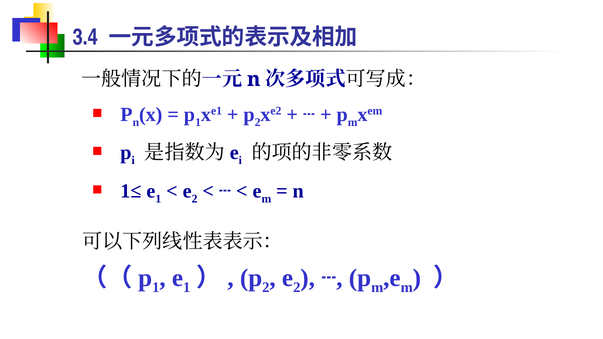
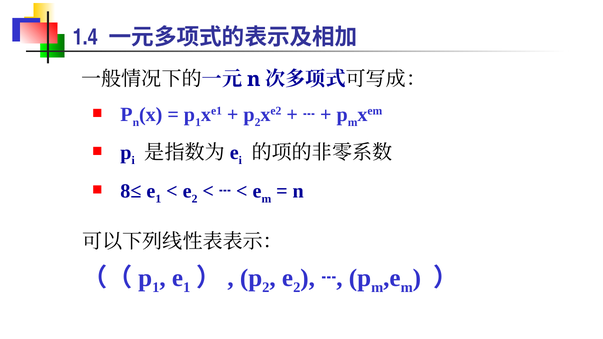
3.4: 3.4 -> 1.4 (85, 37)
1≤: 1≤ -> 8≤ (131, 191)
